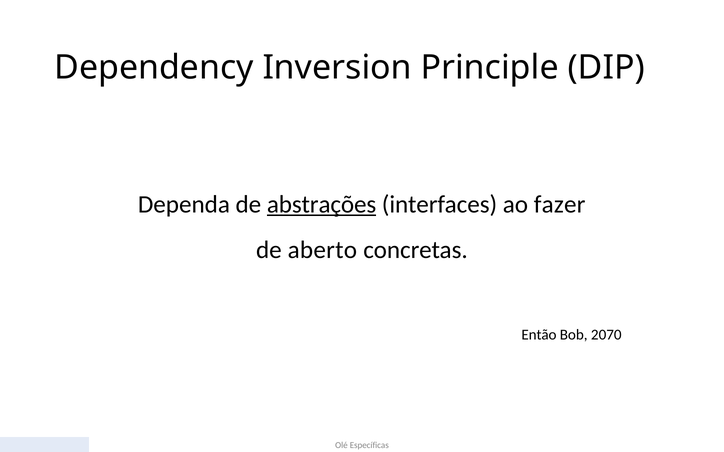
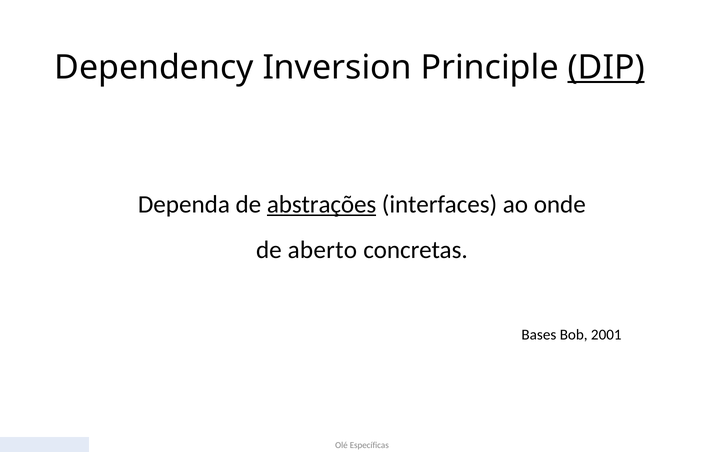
DIP underline: none -> present (606, 68)
fazer: fazer -> onde (560, 205)
Então: Então -> Bases (539, 335)
2070: 2070 -> 2001 (606, 335)
